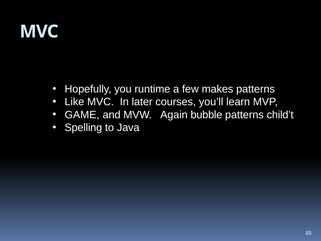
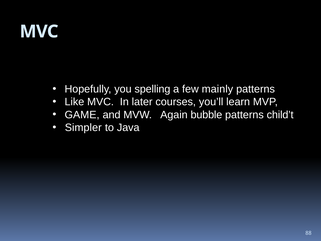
runtime: runtime -> spelling (152, 89)
makes: makes -> mainly (217, 89)
Spelling: Spelling -> Simpler (83, 128)
